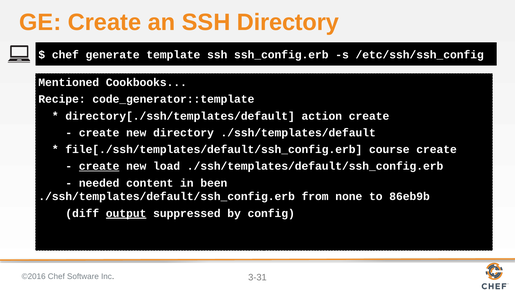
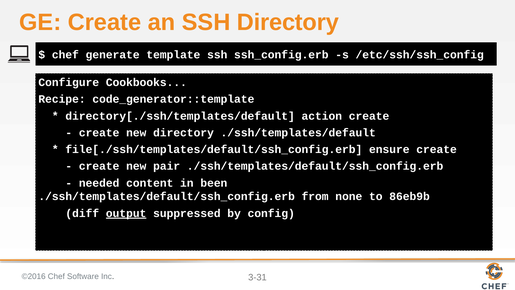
Mentioned: Mentioned -> Configure (69, 82)
course: course -> ensure (389, 149)
create underline: present -> none (99, 166)
load: load -> pair (167, 166)
